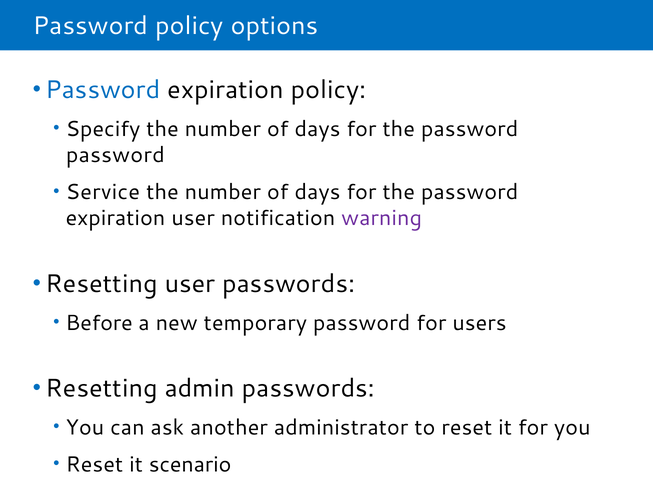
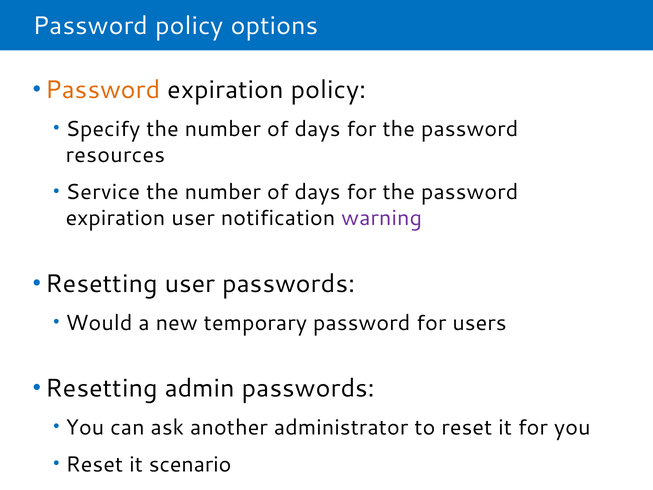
Password colour: blue -> orange (103, 90)
password: password -> resources (115, 155)
Before: Before -> Would (99, 323)
